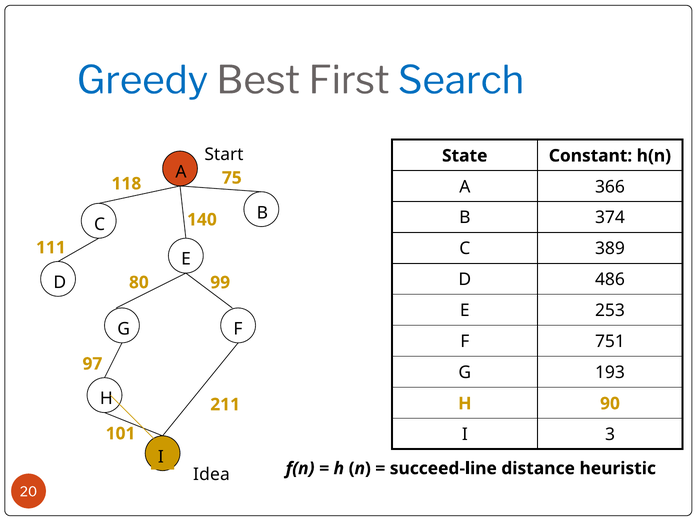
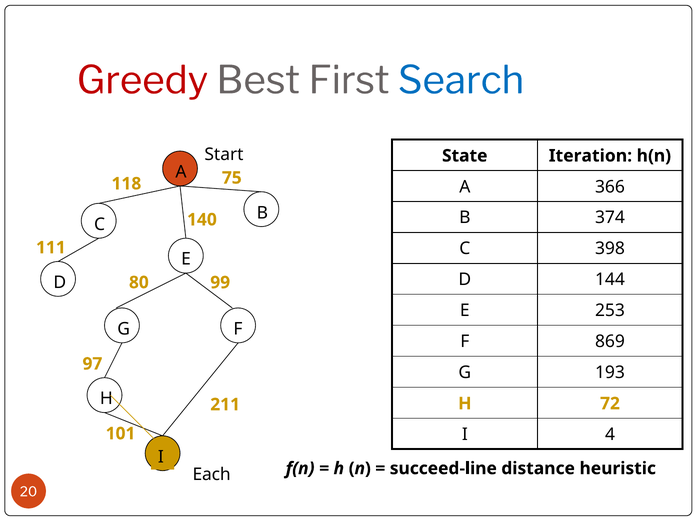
Greedy colour: blue -> red (142, 81)
Constant: Constant -> Iteration (590, 156)
389: 389 -> 398 (610, 249)
486: 486 -> 144 (610, 280)
751: 751 -> 869 (610, 341)
90: 90 -> 72 (610, 403)
3: 3 -> 4 (610, 434)
Idea: Idea -> Each (212, 474)
